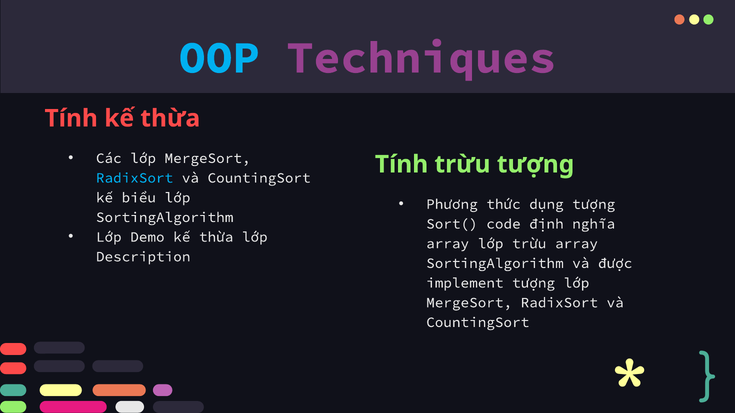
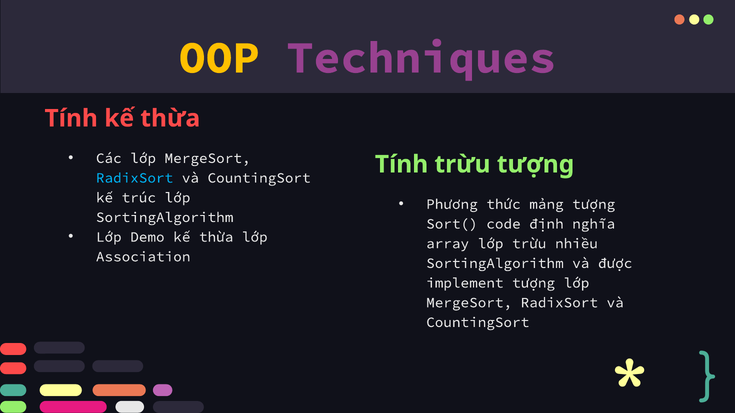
OOP colour: light blue -> yellow (219, 58)
biểu: biểu -> trúc (139, 198)
dụng: dụng -> mảng (546, 204)
trừu array: array -> nhiều (577, 244)
Description: Description -> Association (143, 257)
